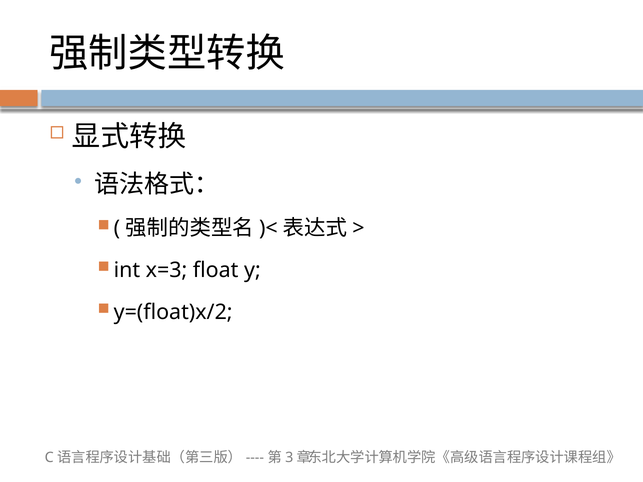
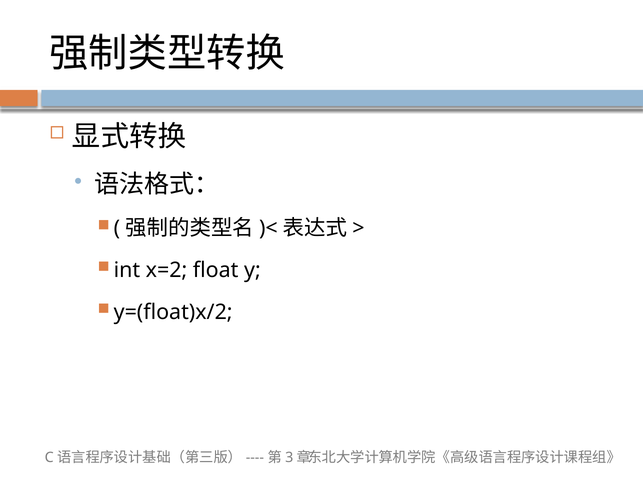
x=3: x=3 -> x=2 (167, 270)
